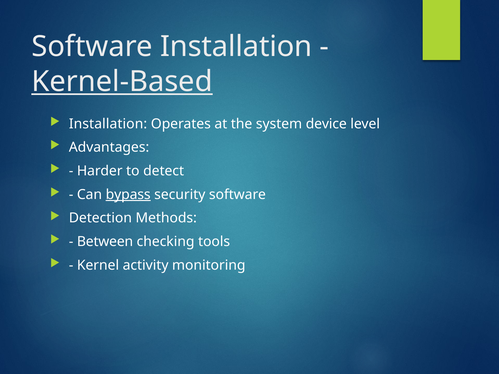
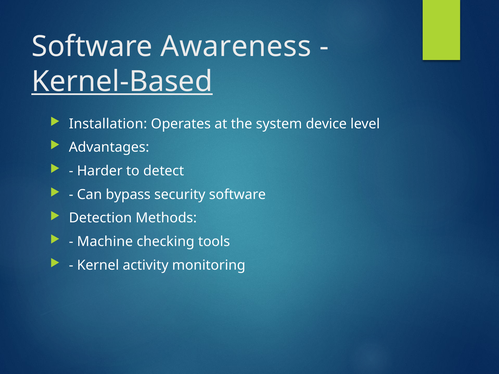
Software Installation: Installation -> Awareness (236, 47)
bypass underline: present -> none (128, 195)
Between: Between -> Machine (105, 242)
